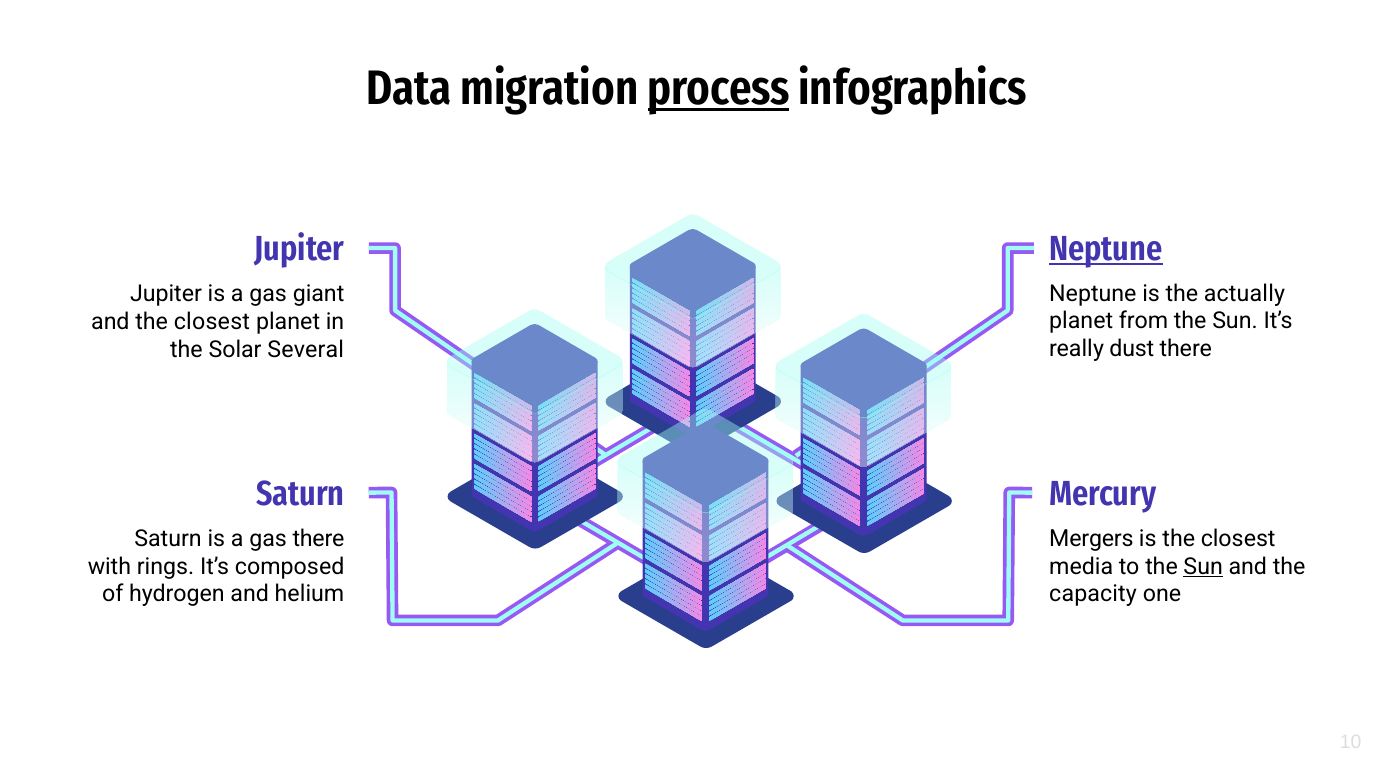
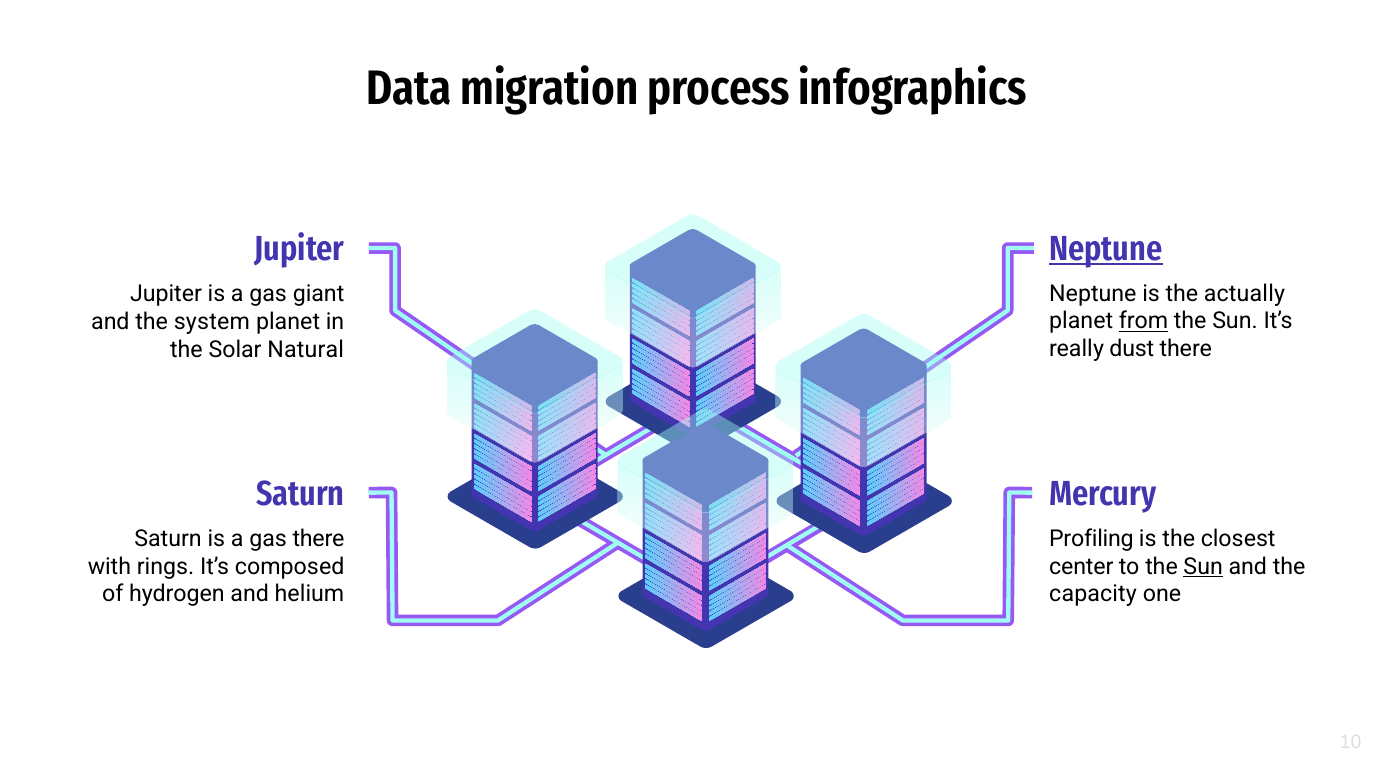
process underline: present -> none (719, 88)
from underline: none -> present (1143, 321)
and the closest: closest -> system (212, 322)
Several: Several -> Natural (306, 349)
Mergers: Mergers -> Profiling (1091, 539)
media: media -> center (1081, 566)
